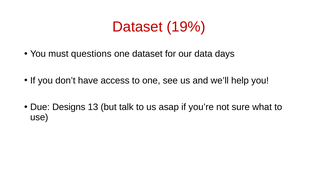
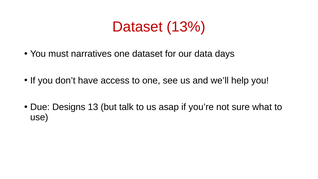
19%: 19% -> 13% (186, 27)
questions: questions -> narratives (91, 54)
